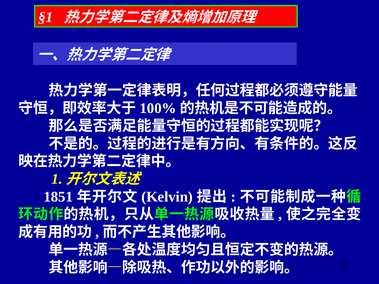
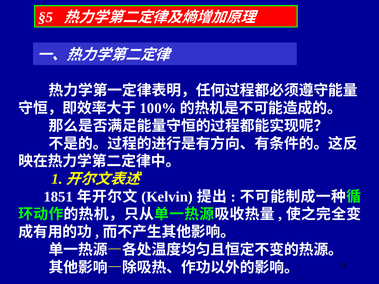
§1: §1 -> §5 (46, 17)
